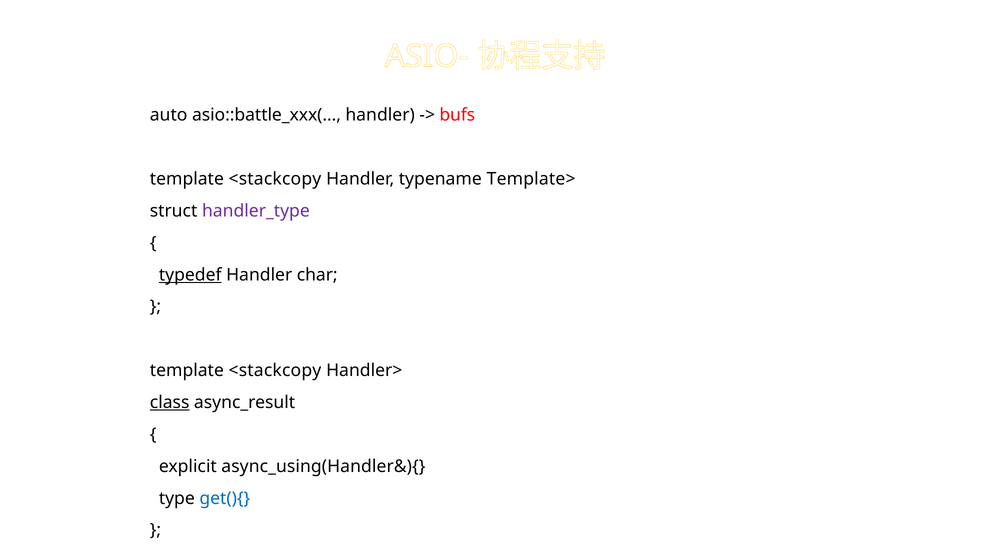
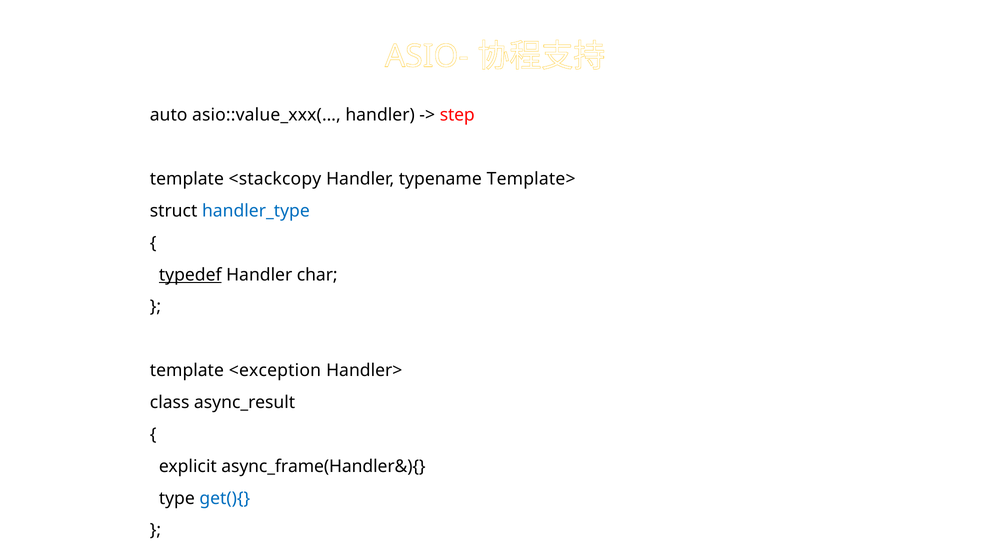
asio::battle_xxx(…: asio::battle_xxx(… -> asio::value_xxx(… (266, 115)
bufs: bufs -> step (457, 115)
handler_type colour: purple -> blue (256, 211)
<stackcopy: <stackcopy -> <exception (275, 370)
class underline: present -> none (170, 402)
async_using(Handler&){: async_using(Handler&){ -> async_frame(Handler&){ (324, 466)
